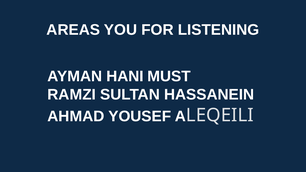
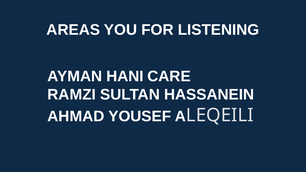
MUST: MUST -> CARE (169, 76)
